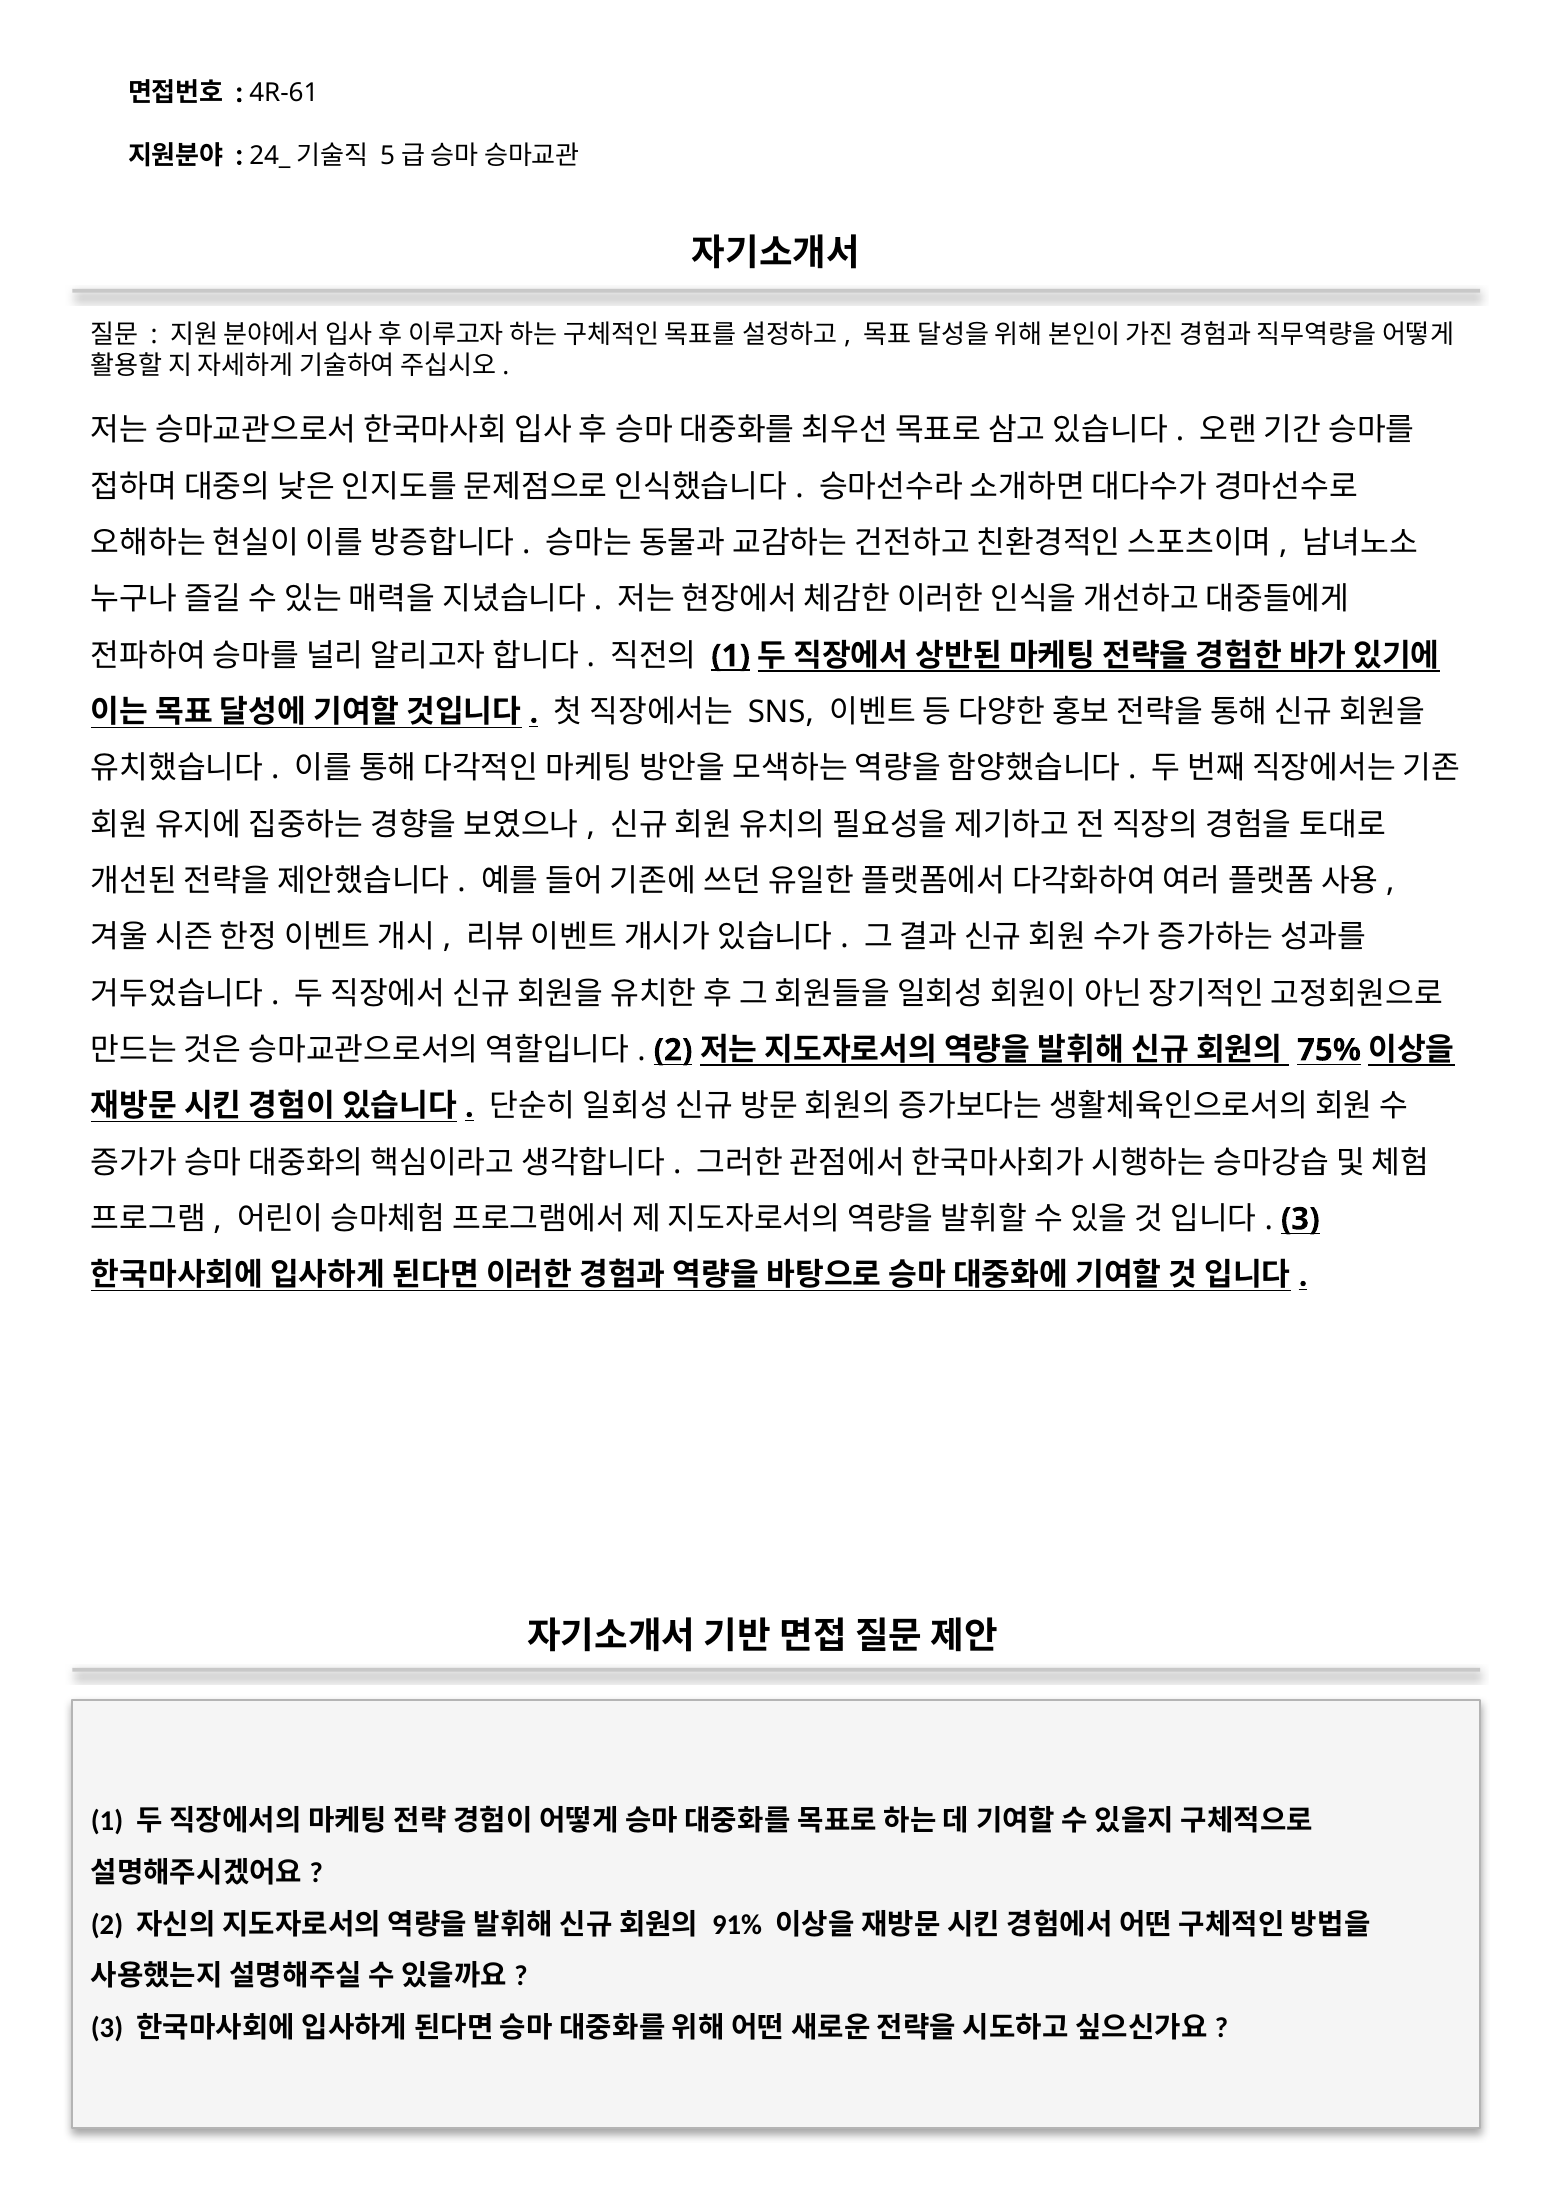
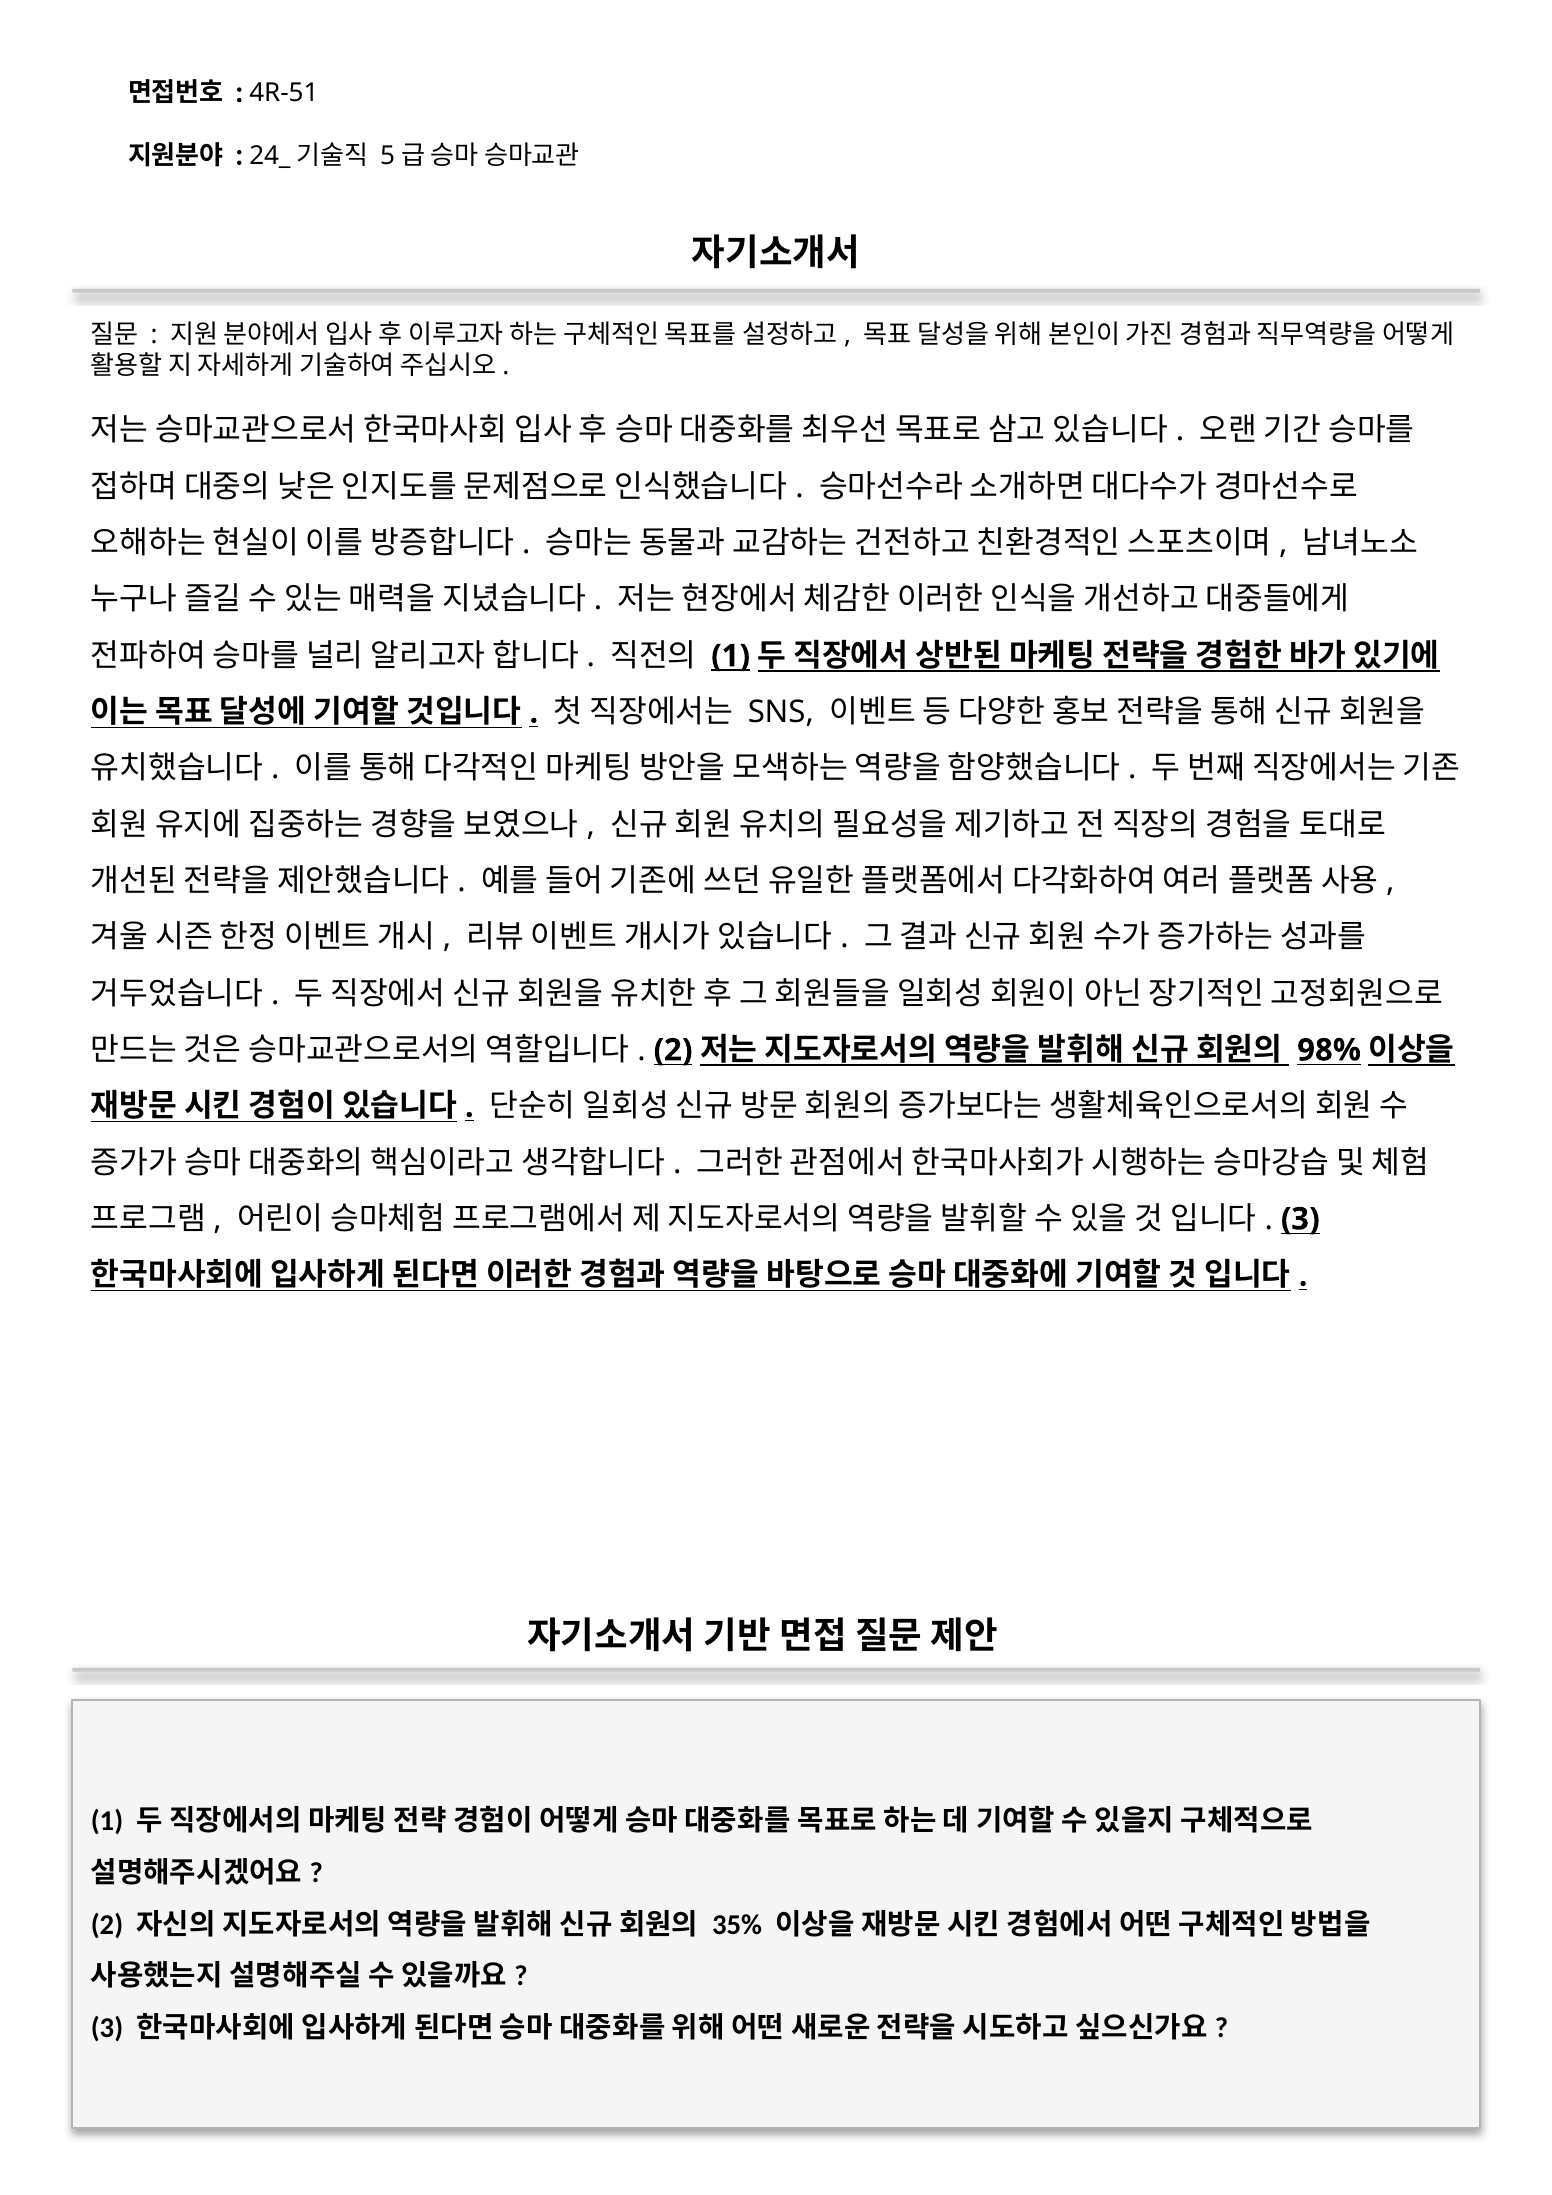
4R-61: 4R-61 -> 4R-51 (284, 93)
75%: 75% -> 98% (1329, 1050)
91%: 91% -> 35% (737, 1925)
